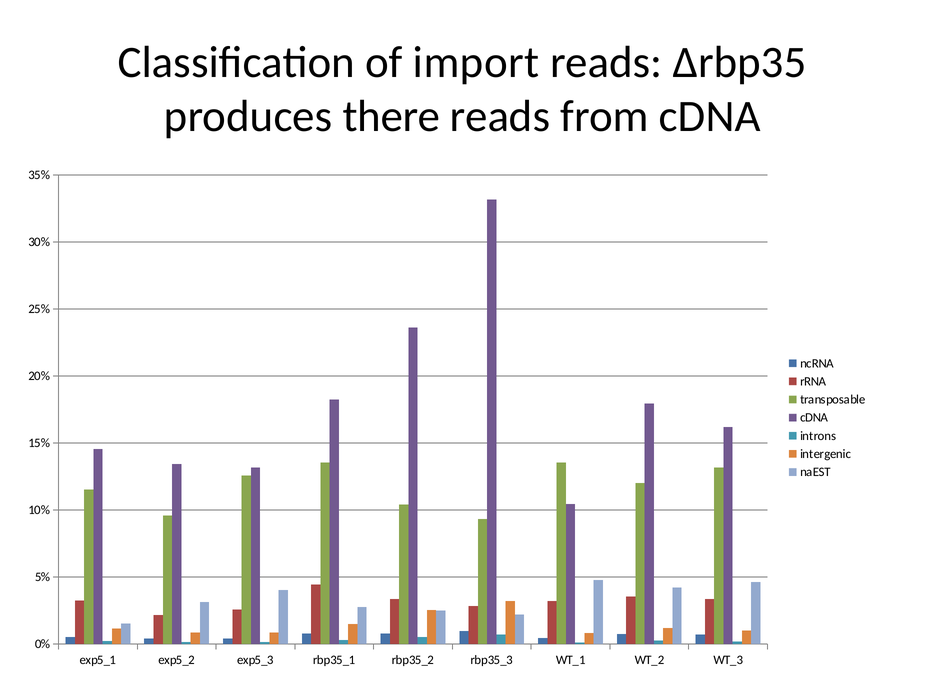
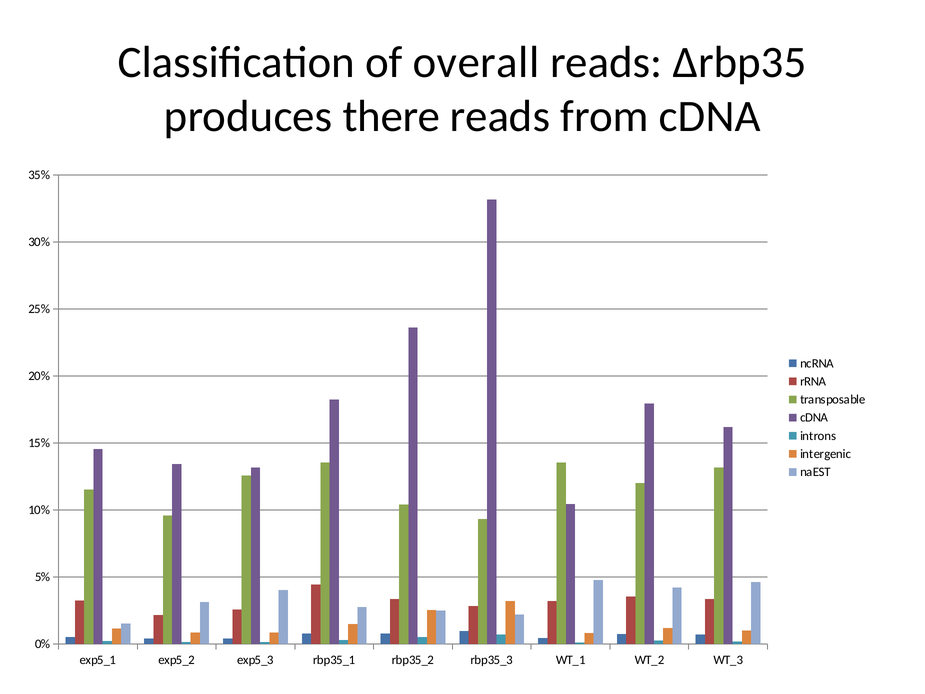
import: import -> overall (476, 63)
